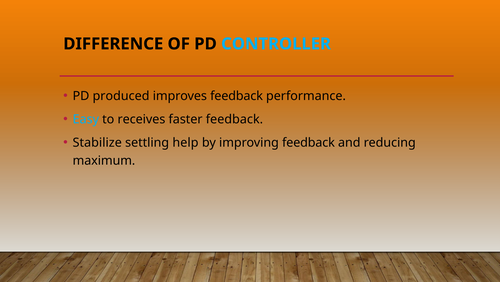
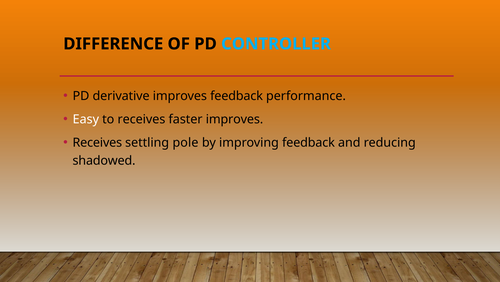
produced: produced -> derivative (121, 96)
Easy colour: light blue -> white (86, 119)
faster feedback: feedback -> improves (235, 119)
Stabilize: Stabilize -> Receives (97, 142)
help: help -> pole (185, 142)
maximum: maximum -> shadowed (104, 160)
